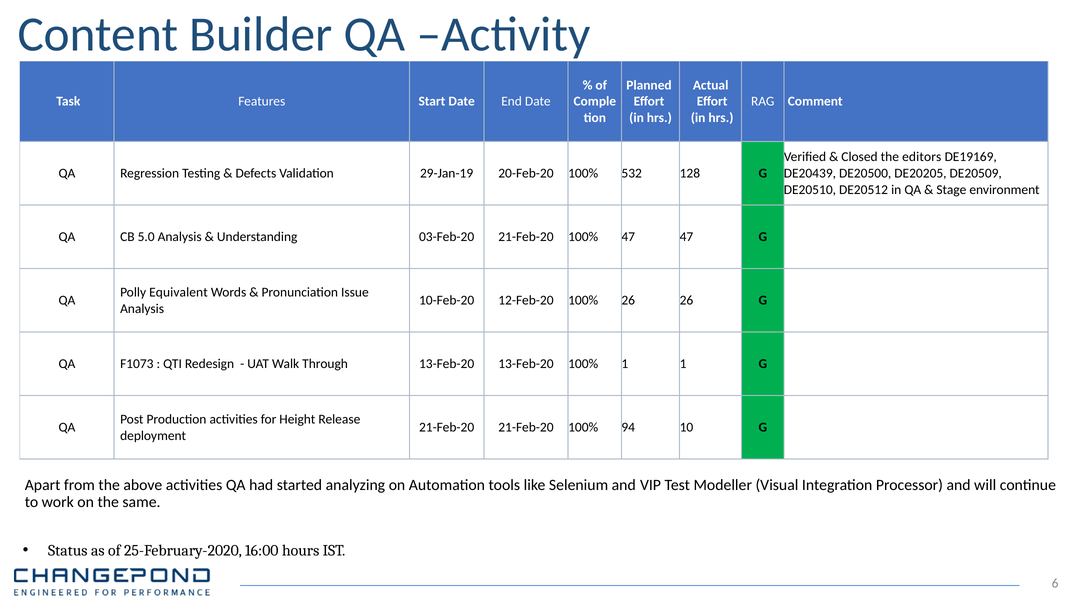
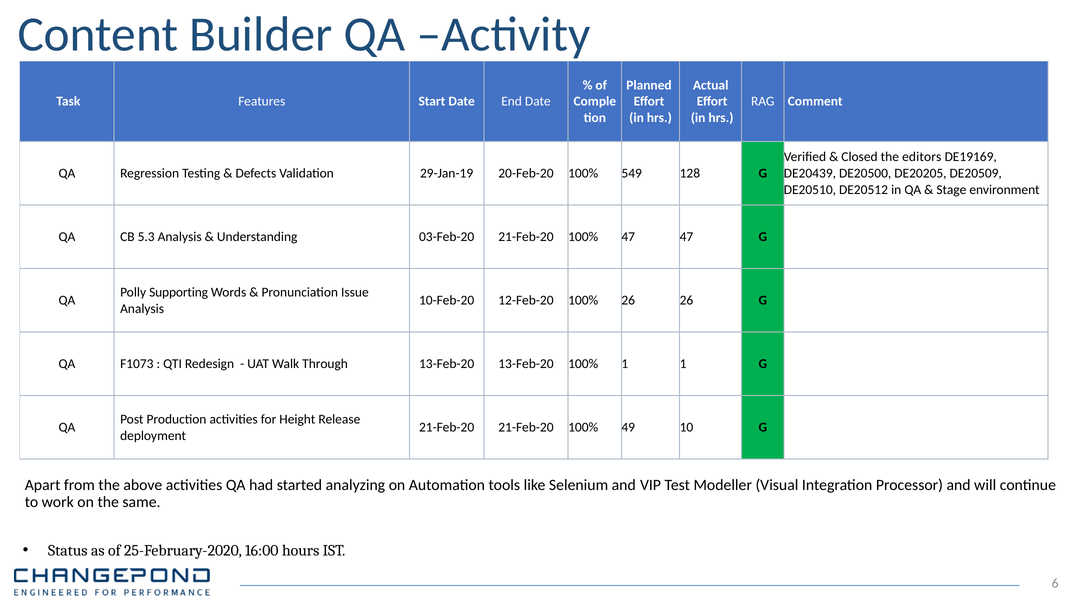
532: 532 -> 549 (632, 174)
5.0: 5.0 -> 5.3 (146, 237)
Equivalent: Equivalent -> Supporting (179, 292)
94: 94 -> 49 (628, 428)
